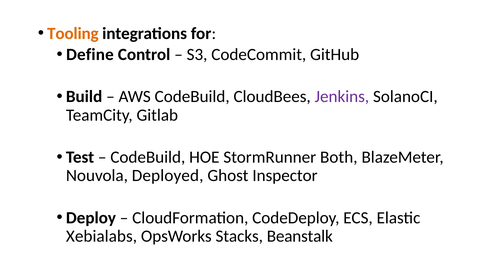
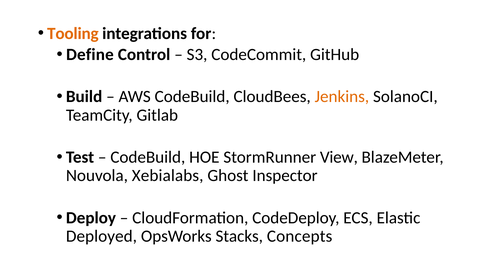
Jenkins colour: purple -> orange (342, 97)
Both: Both -> View (339, 157)
Deployed: Deployed -> Xebialabs (168, 176)
Xebialabs: Xebialabs -> Deployed (101, 236)
Beanstalk: Beanstalk -> Concepts (300, 236)
